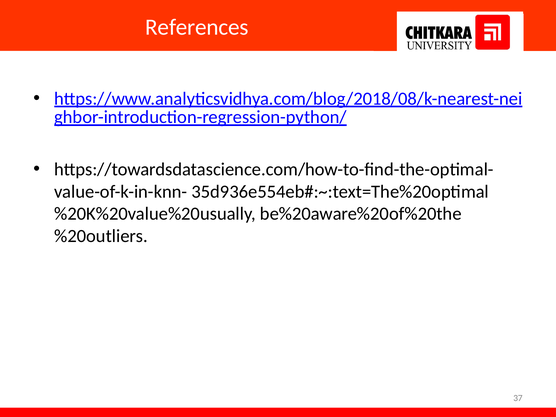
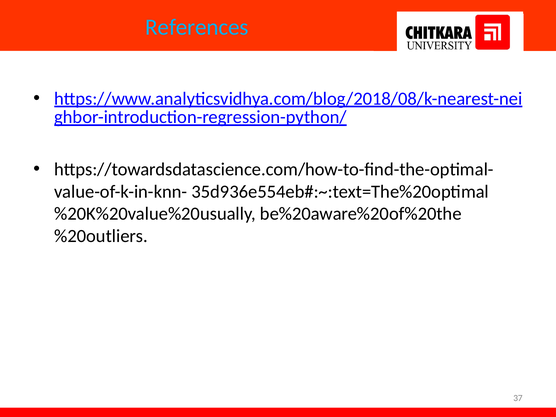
References colour: white -> light blue (197, 27)
